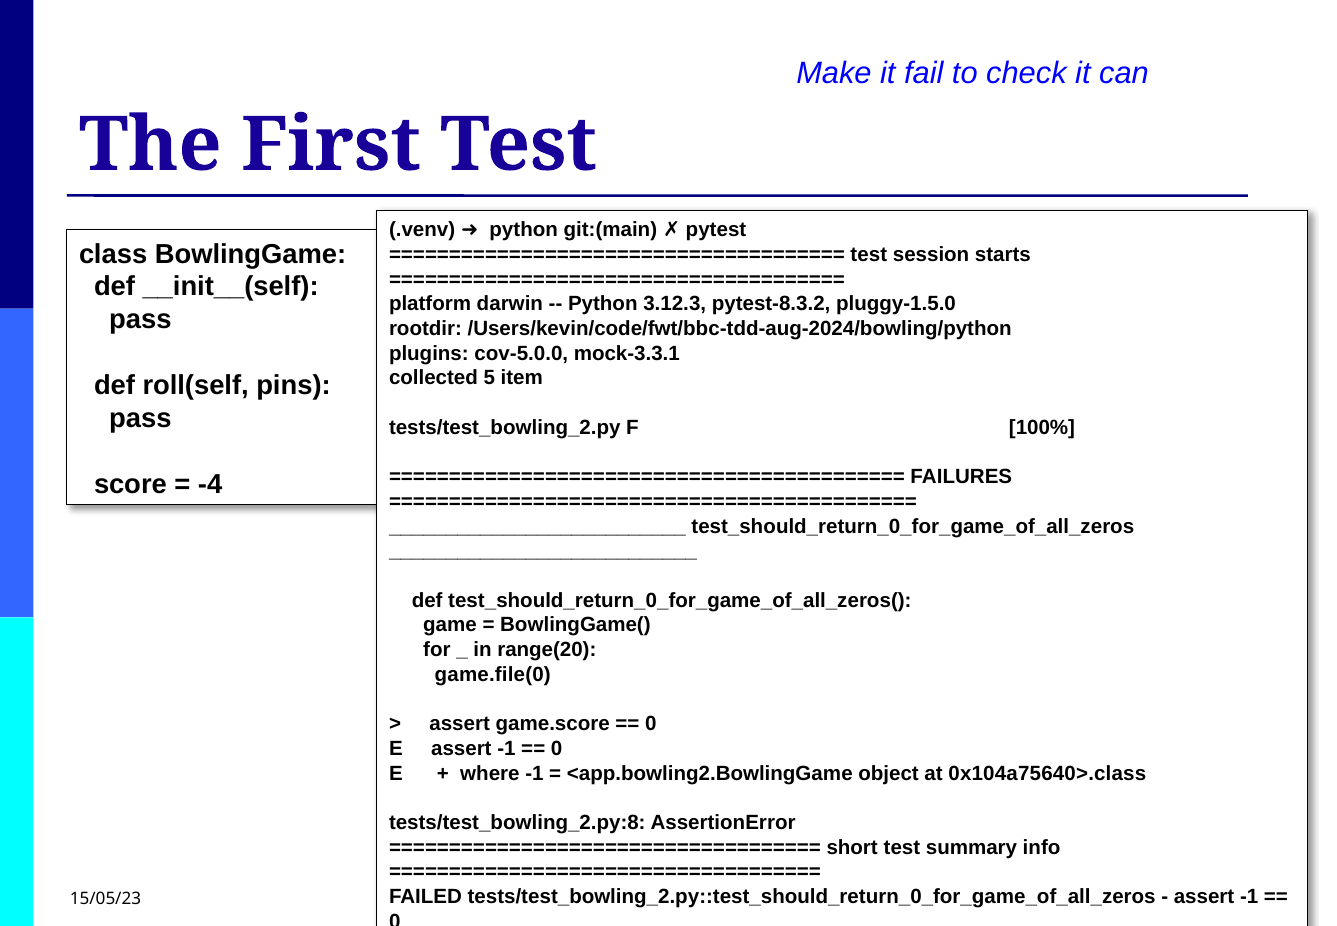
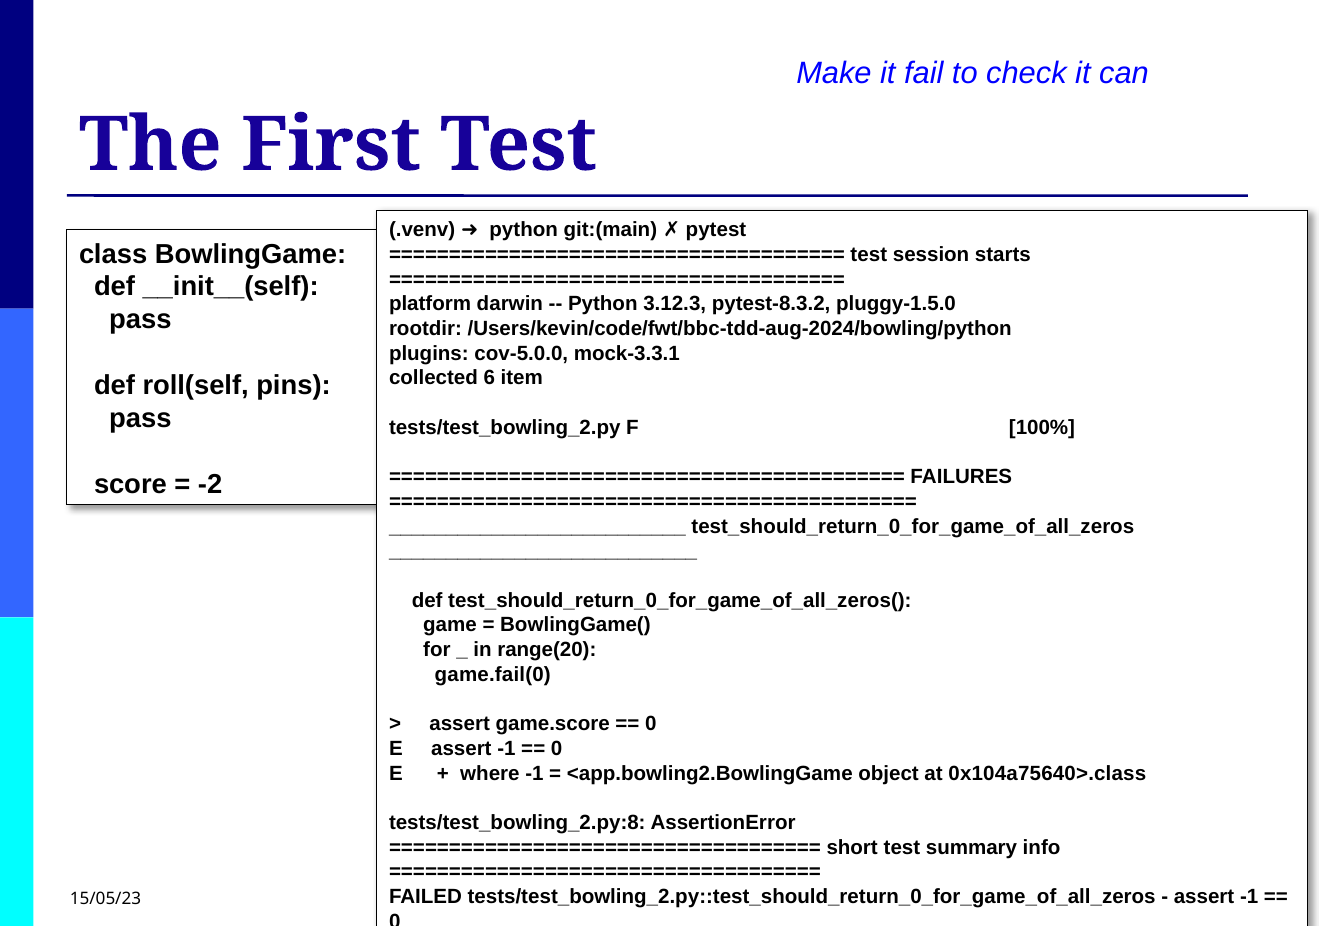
5: 5 -> 6 (489, 378)
-4: -4 -> -2 (210, 484)
game.file(0: game.file(0 -> game.fail(0 (493, 674)
